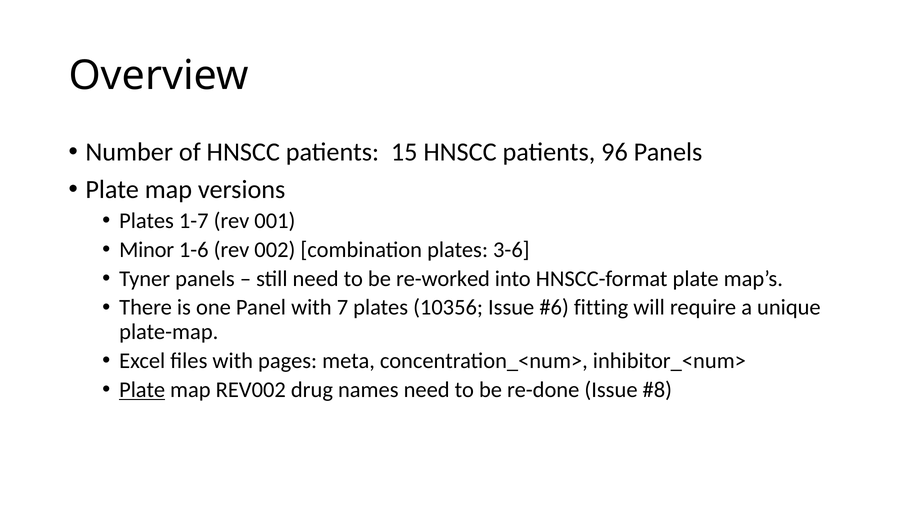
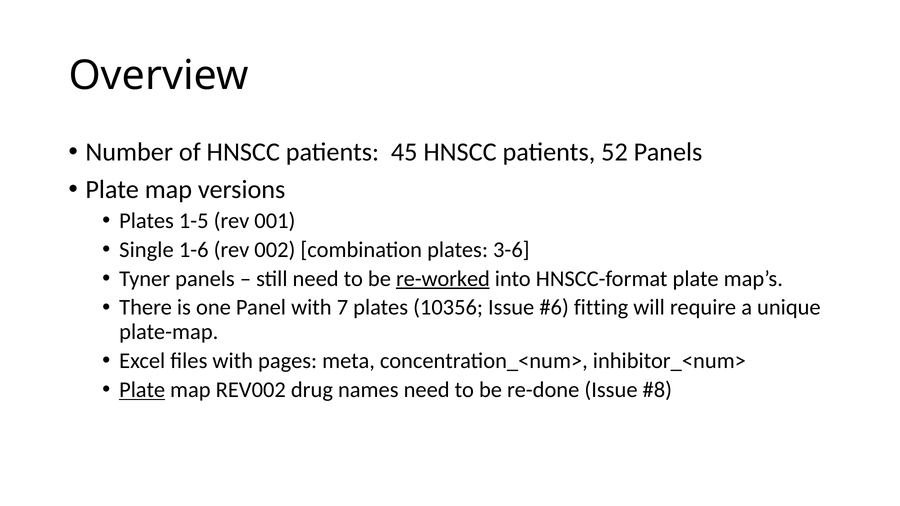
15: 15 -> 45 (404, 152)
96: 96 -> 52 (615, 152)
1-7: 1-7 -> 1-5 (194, 221)
Minor: Minor -> Single (147, 250)
re-worked underline: none -> present (443, 279)
